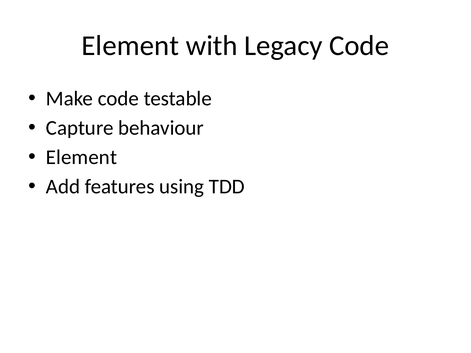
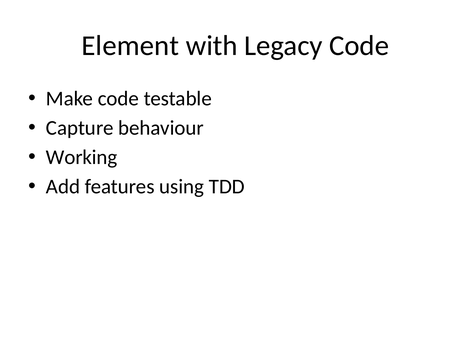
Element: Element -> Working (82, 157)
